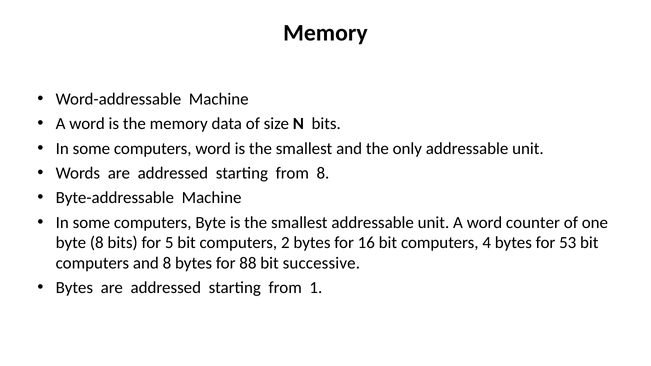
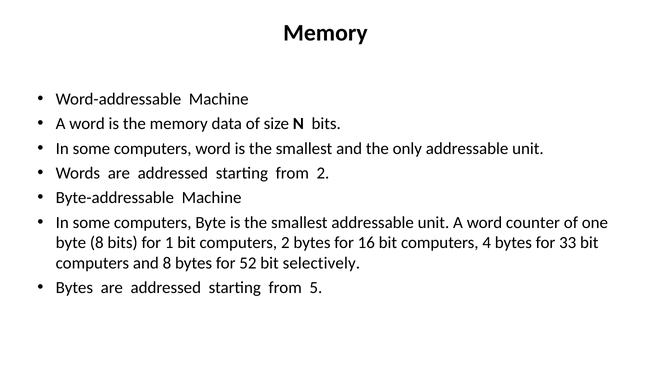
from 8: 8 -> 2 (323, 173)
5: 5 -> 1 (169, 243)
53: 53 -> 33 (568, 243)
88: 88 -> 52 (248, 263)
successive: successive -> selectively (321, 263)
1: 1 -> 5 (316, 288)
